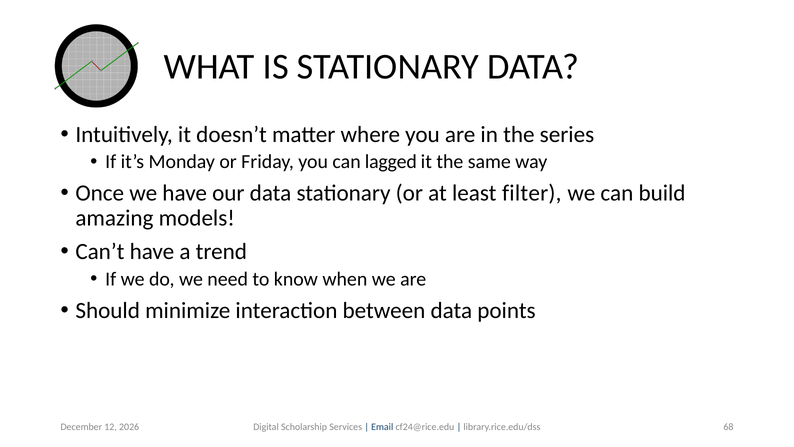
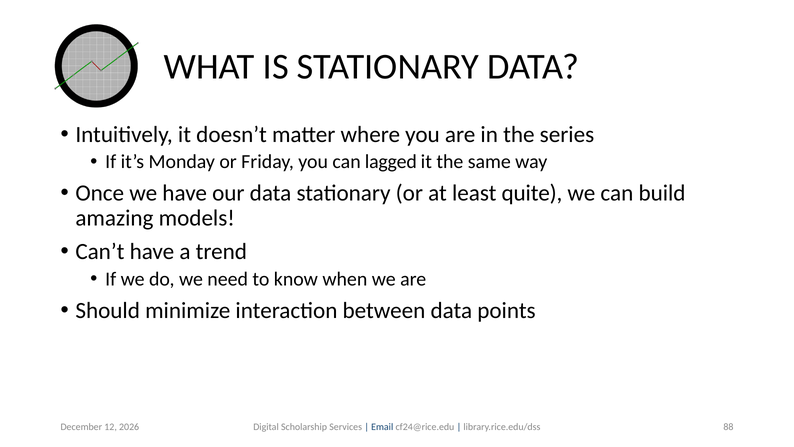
filter: filter -> quite (532, 193)
68: 68 -> 88 (728, 426)
